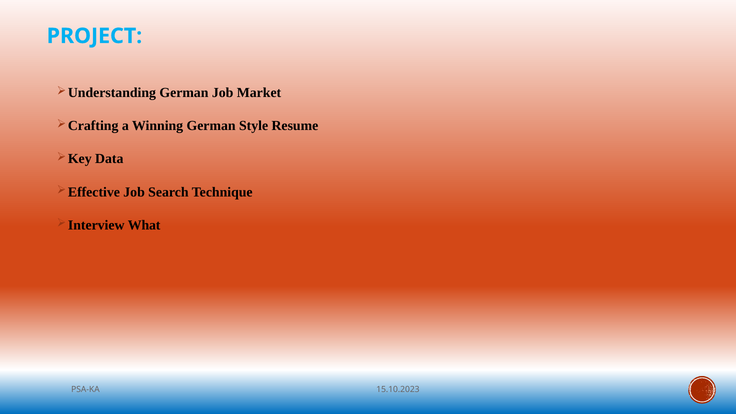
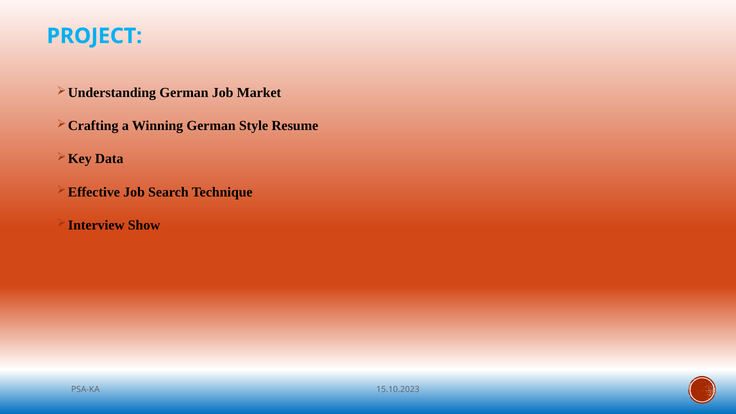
What: What -> Show (144, 225)
